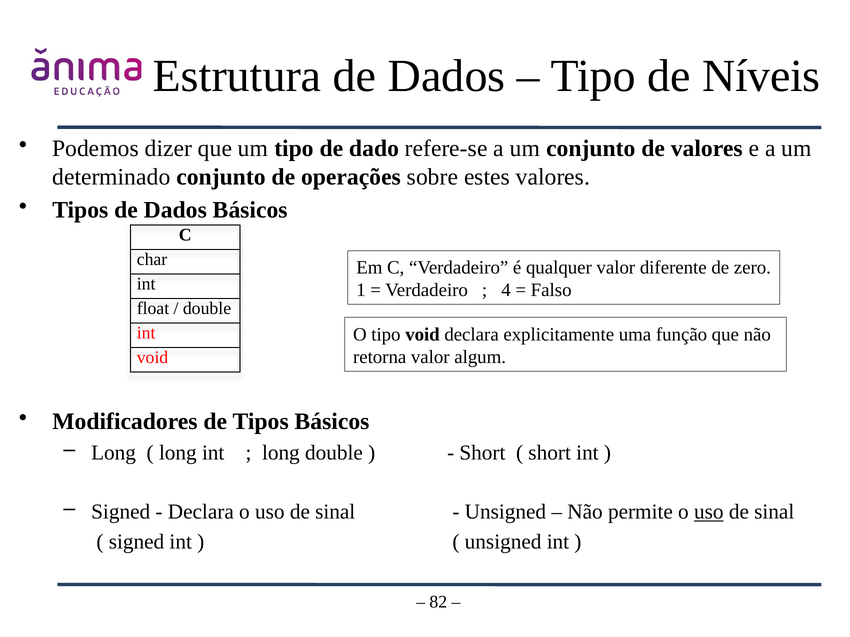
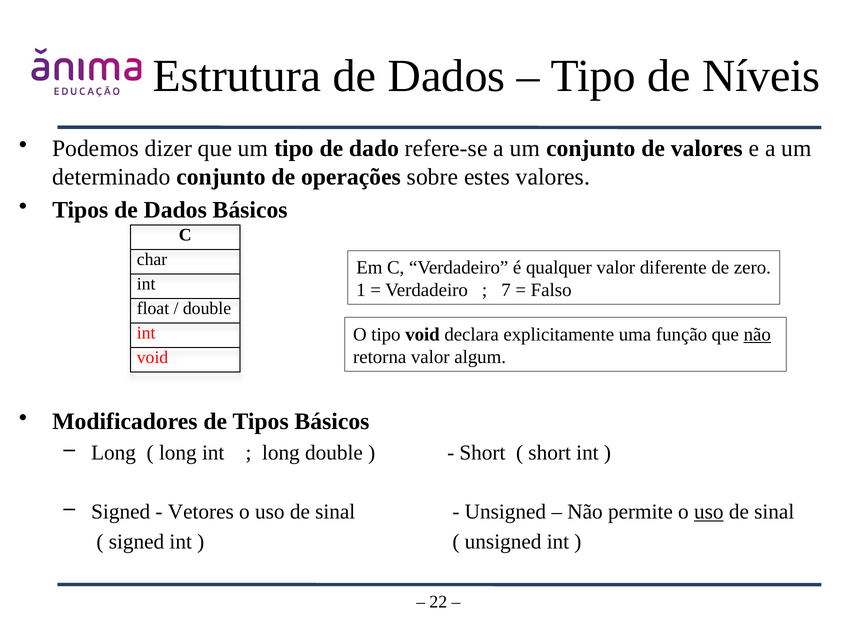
4: 4 -> 7 (506, 290)
não underline: none -> present (757, 335)
Declara: Declara -> Vetores (201, 512)
82: 82 -> 22 (438, 602)
